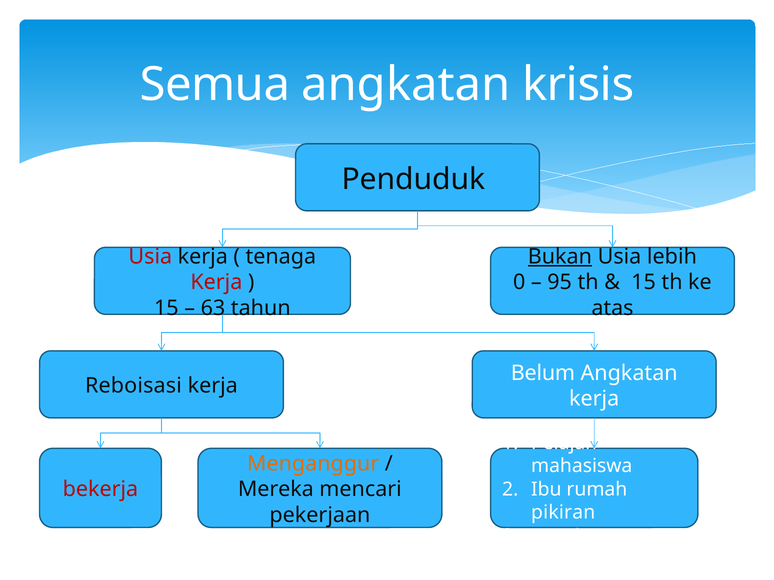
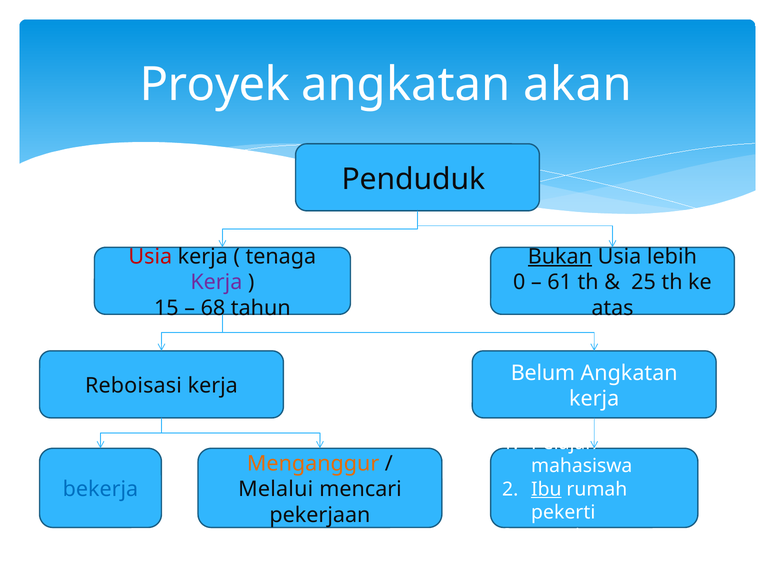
Semua: Semua -> Proyek (215, 85)
krisis: krisis -> akan (578, 85)
Kerja colour: red -> purple (216, 283)
95: 95 -> 61 (560, 283)
15: 15 -> 25 (644, 283)
63: 63 -> 68 (213, 308)
bekerja colour: red -> blue (100, 490)
Mereka: Mereka -> Melalui (276, 490)
Ibu underline: none -> present (546, 490)
pikiran: pikiran -> pekerti (563, 513)
